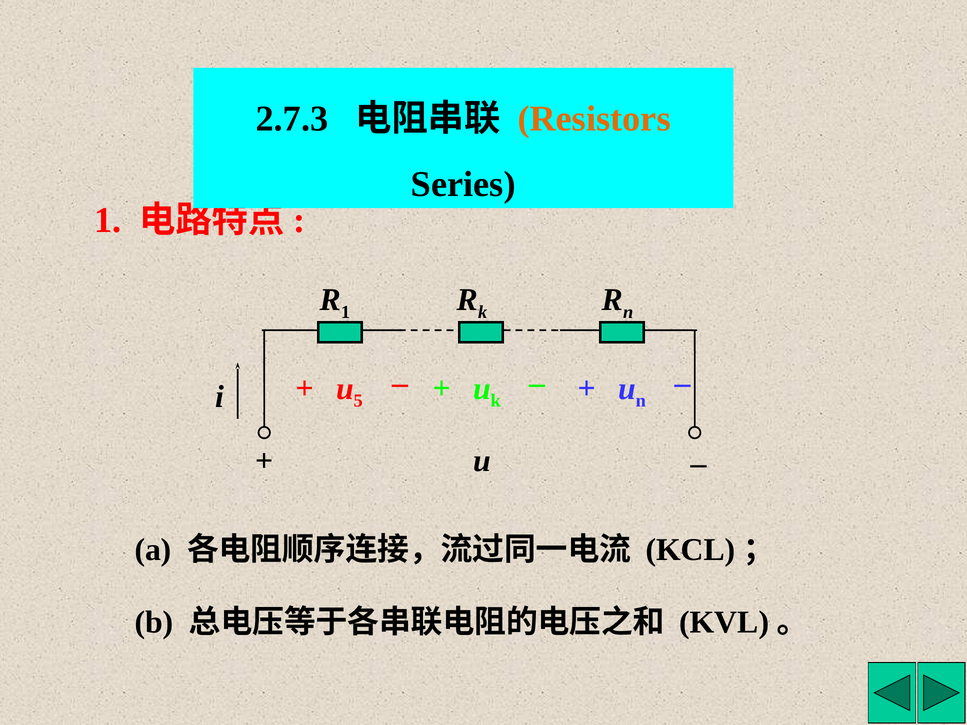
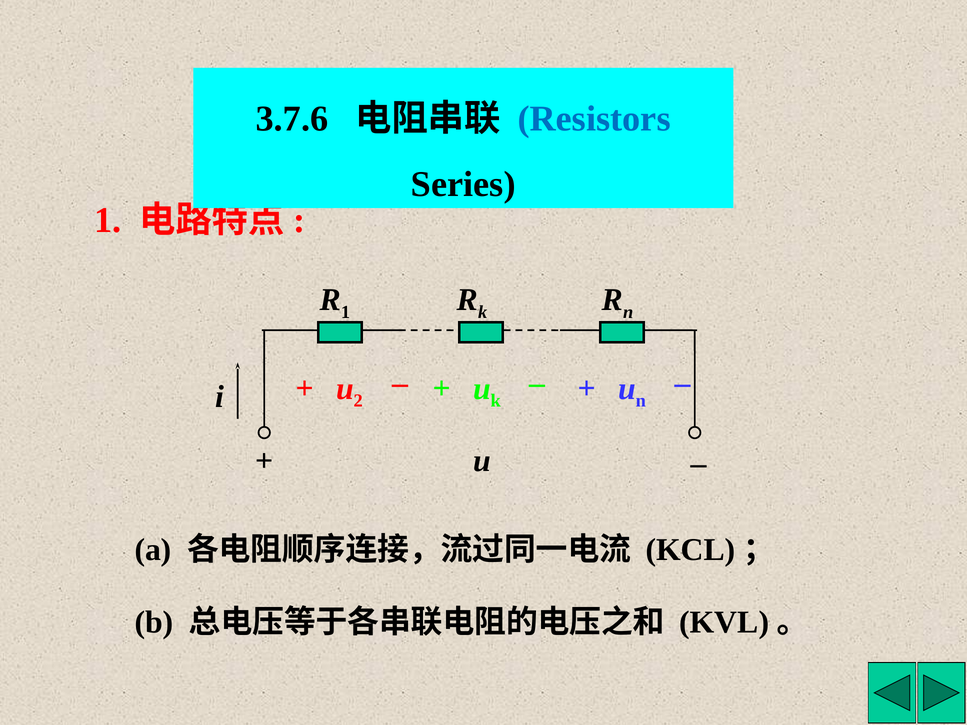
2.7.3: 2.7.3 -> 3.7.6 (292, 119)
Resistors colour: orange -> blue (594, 119)
5: 5 -> 2 (358, 401)
